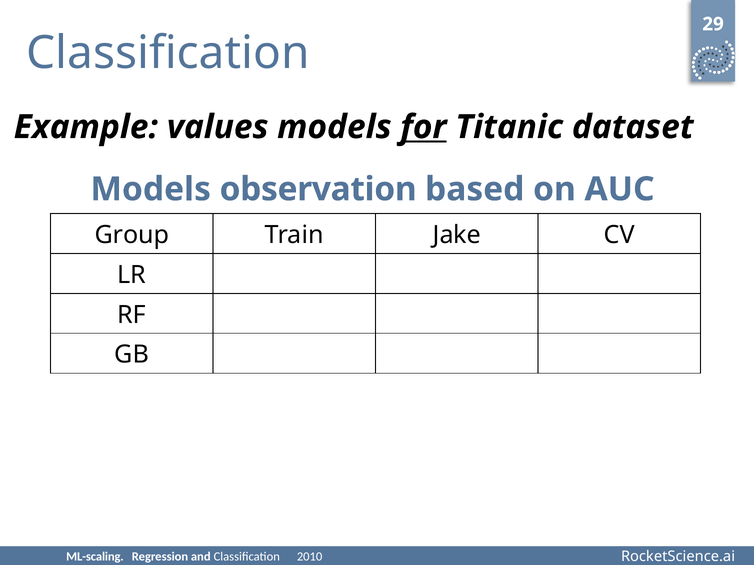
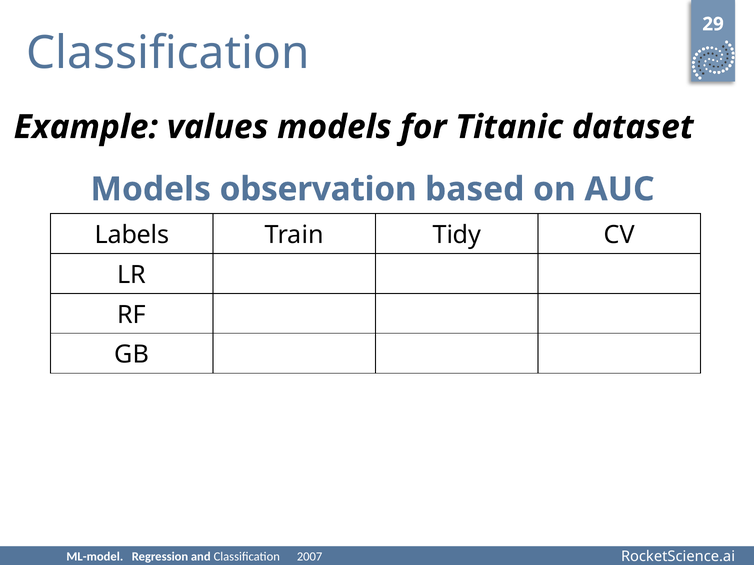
for underline: present -> none (423, 127)
Group: Group -> Labels (132, 235)
Jake: Jake -> Tidy (457, 235)
ML-scaling: ML-scaling -> ML-model (95, 557)
2010: 2010 -> 2007 (310, 557)
